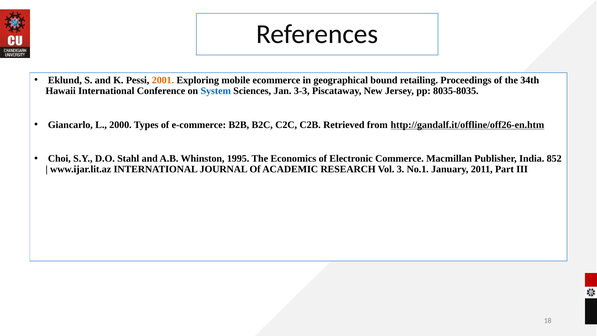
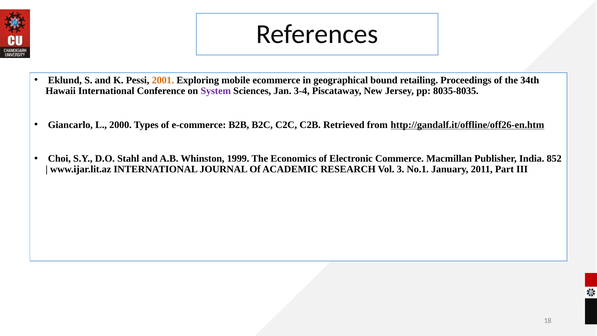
System colour: blue -> purple (216, 91)
3-3: 3-3 -> 3-4 (302, 91)
1995: 1995 -> 1999 (238, 159)
